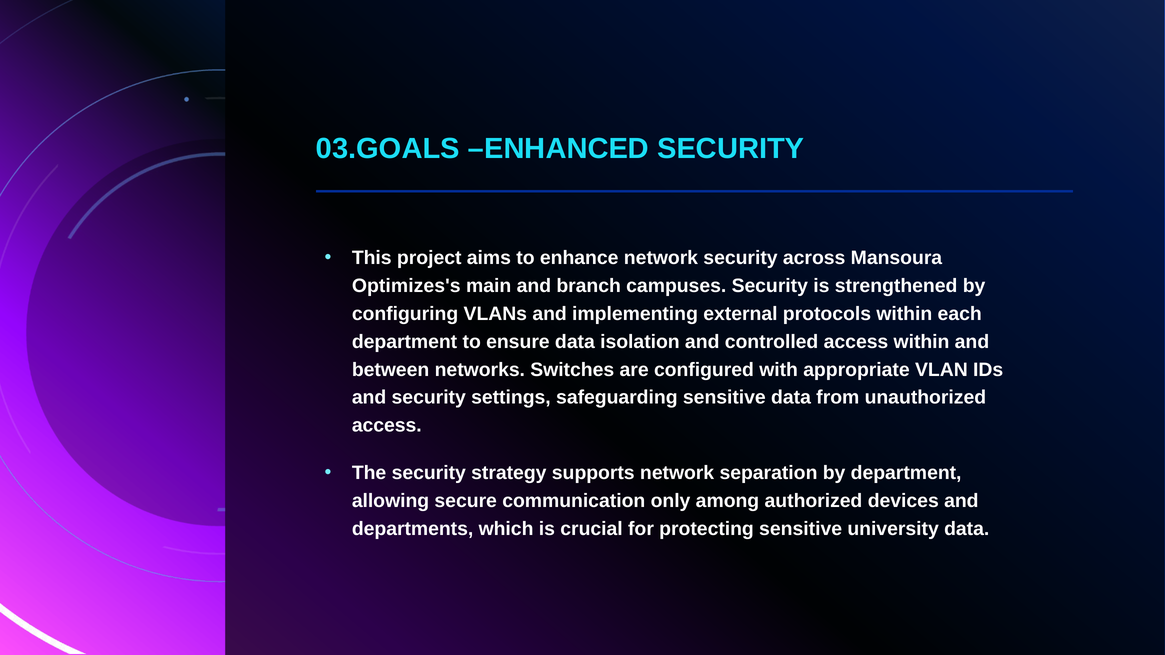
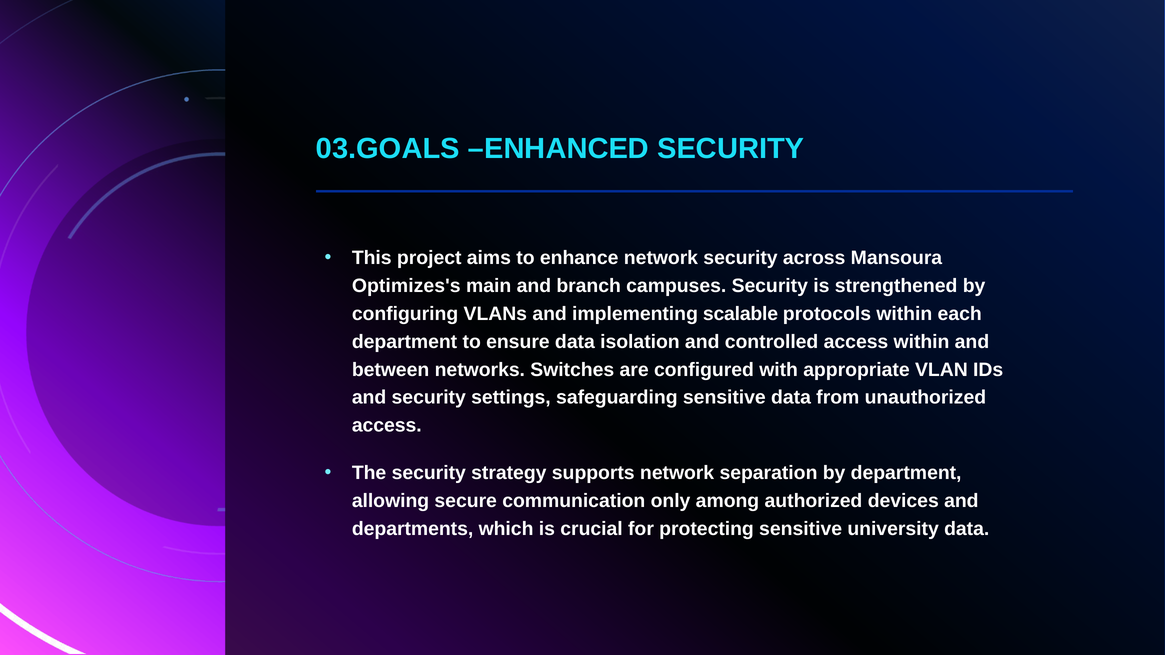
external: external -> scalable (741, 314)
